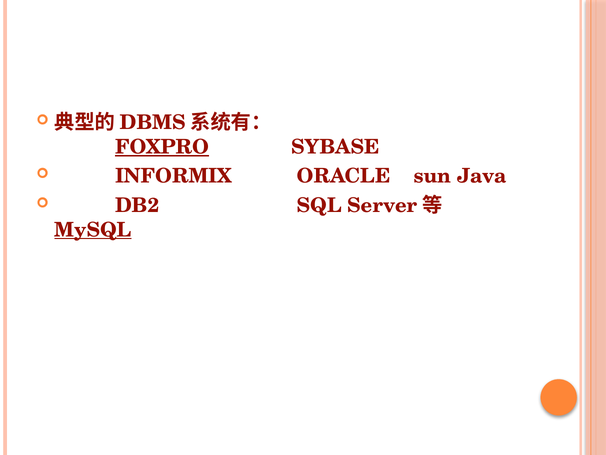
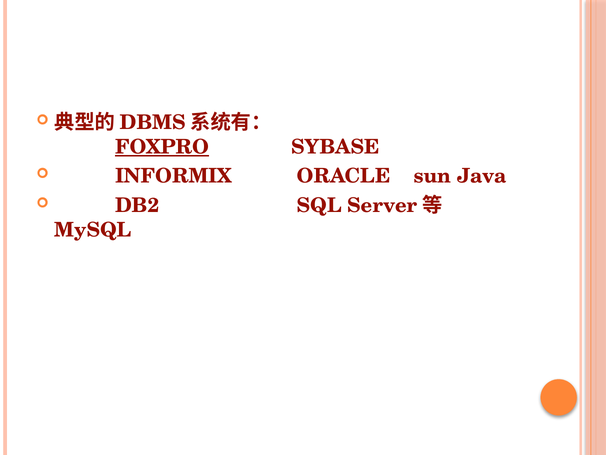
MySQL underline: present -> none (93, 230)
